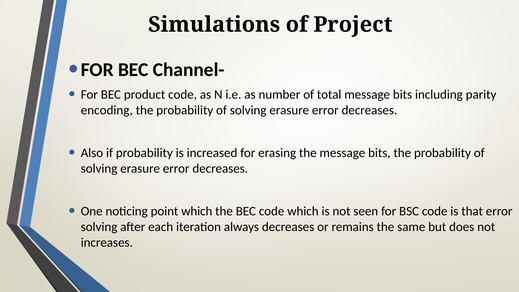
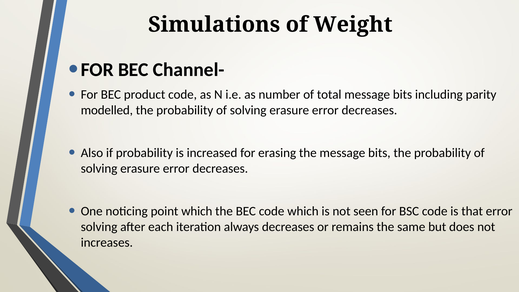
Project: Project -> Weight (353, 25)
encoding: encoding -> modelled (107, 110)
